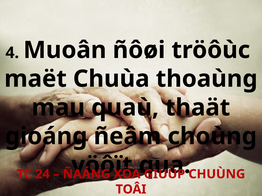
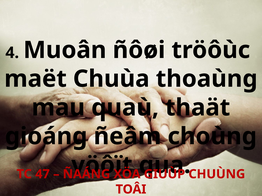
24: 24 -> 47 (42, 175)
